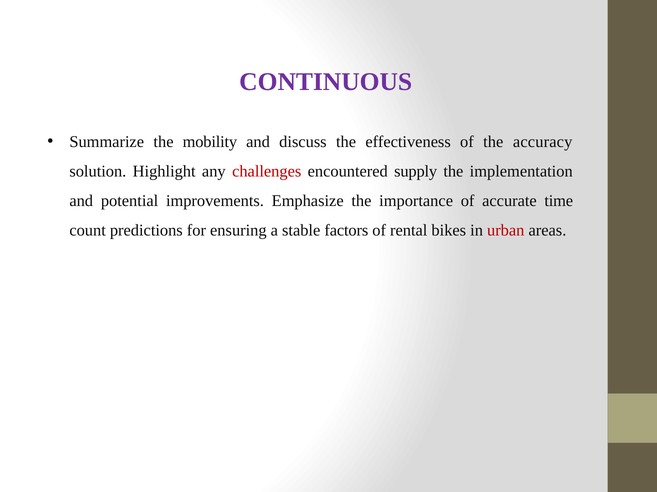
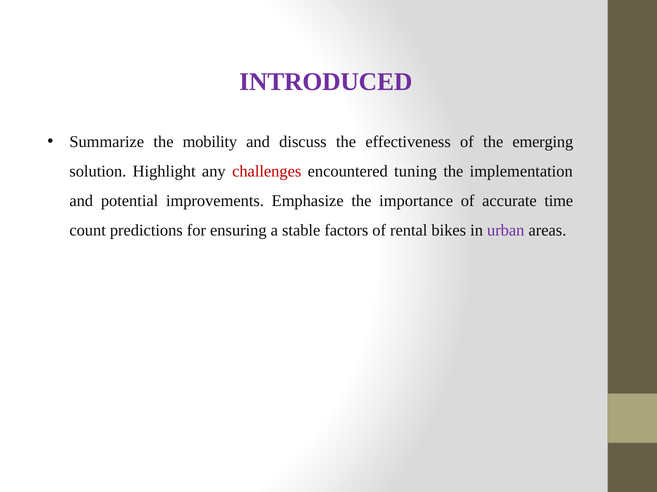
CONTINUOUS: CONTINUOUS -> INTRODUCED (326, 82)
accuracy: accuracy -> emerging (543, 142)
supply: supply -> tuning (416, 172)
urban colour: red -> purple (506, 231)
